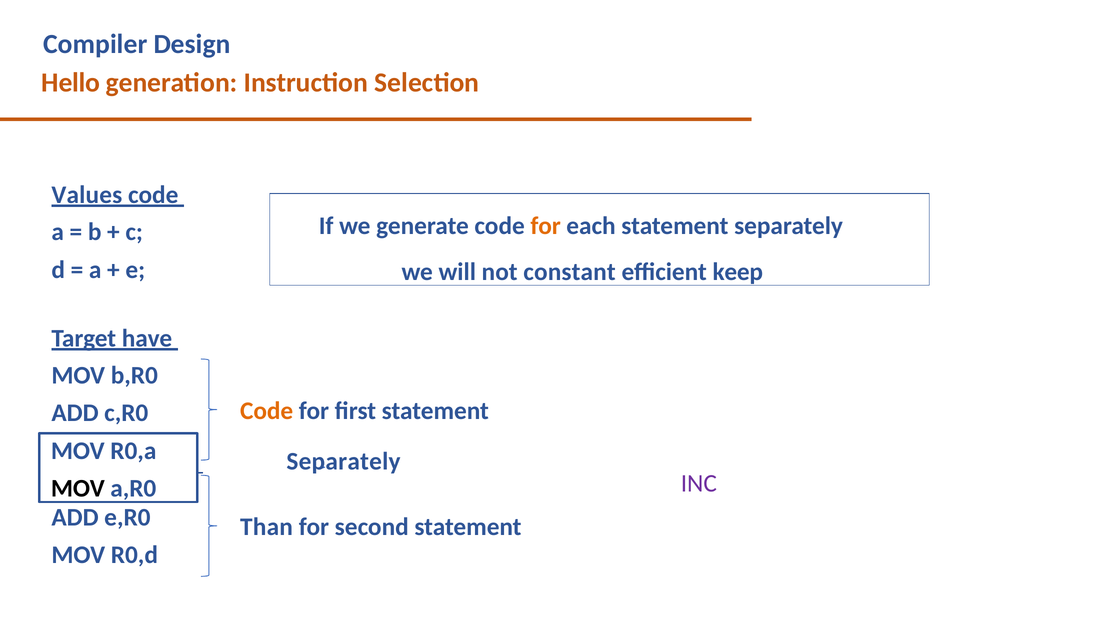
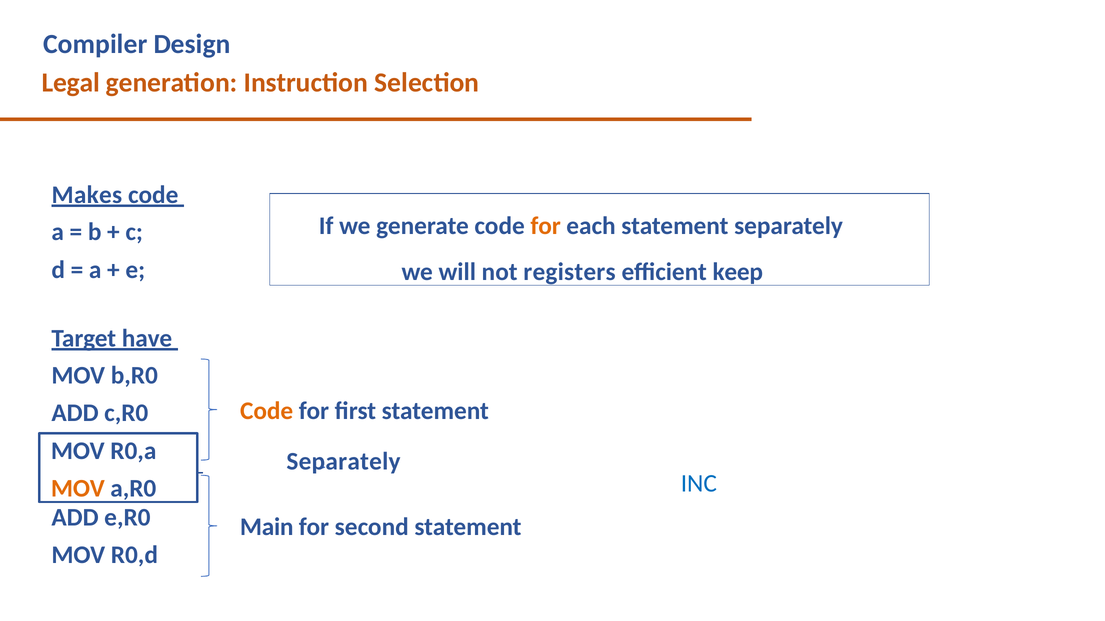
Hello: Hello -> Legal (71, 83)
Values: Values -> Makes (87, 195)
constant: constant -> registers (569, 272)
INC colour: purple -> blue (699, 484)
MOV colour: black -> orange (78, 489)
Than: Than -> Main (267, 527)
